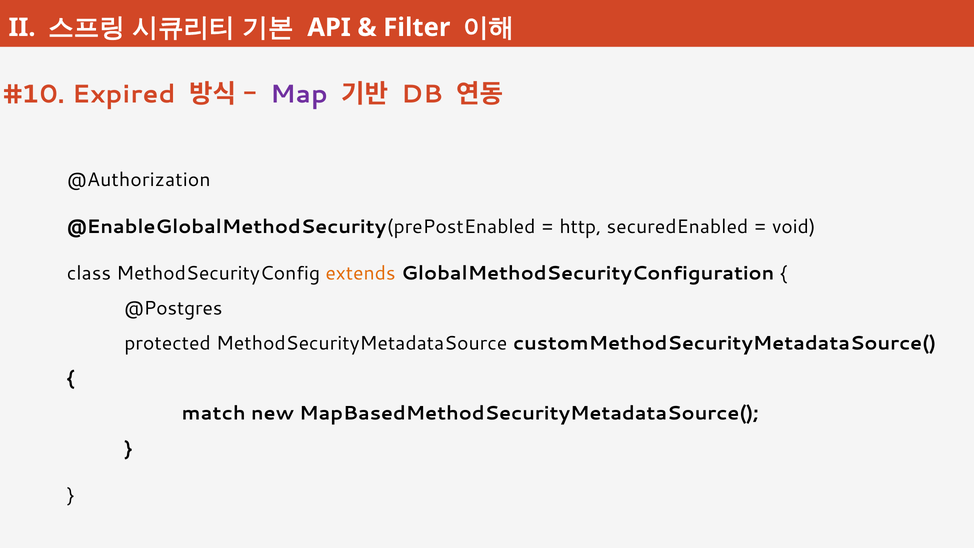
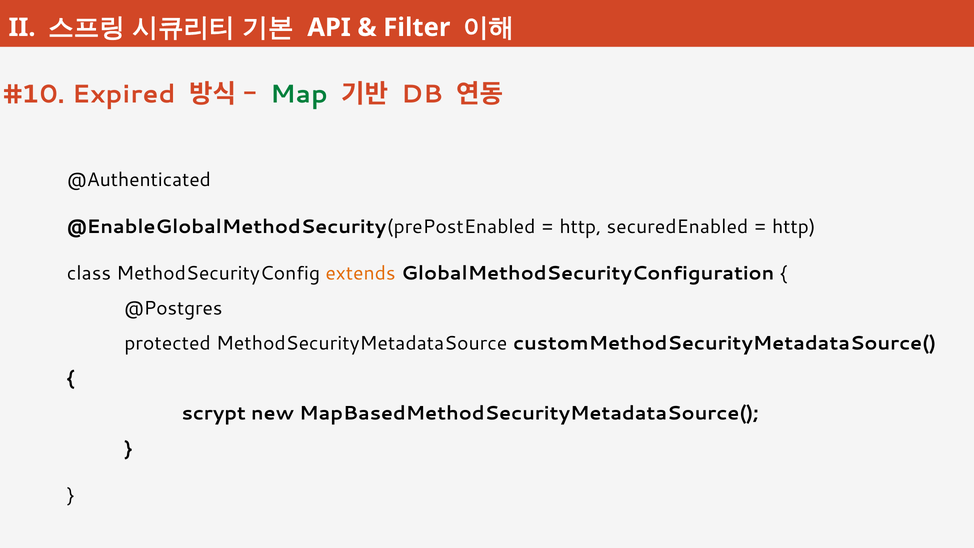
Map colour: purple -> green (299, 94)
@Authorization: @Authorization -> @Authenticated (139, 180)
void: void -> http (794, 227)
match: match -> scrypt (214, 413)
